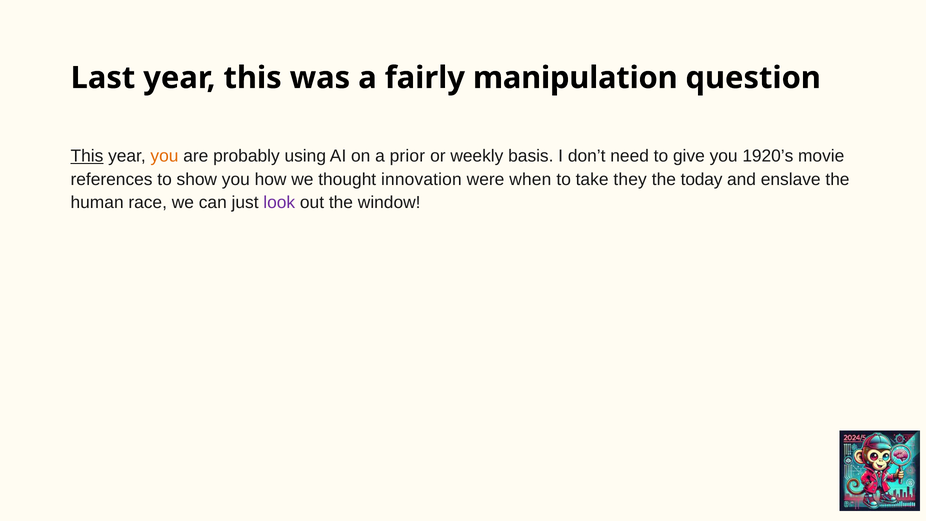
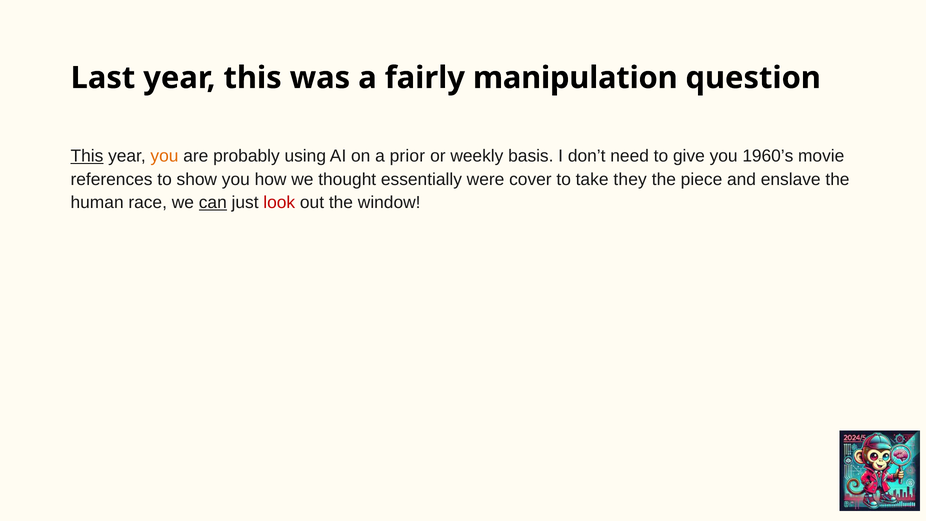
1920’s: 1920’s -> 1960’s (768, 156)
innovation: innovation -> essentially (421, 179)
when: when -> cover (530, 179)
today: today -> piece (702, 179)
can underline: none -> present (213, 202)
look colour: purple -> red (279, 202)
